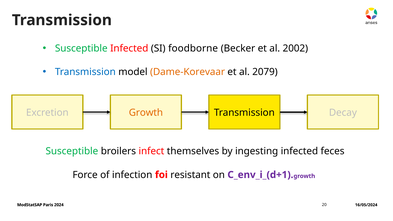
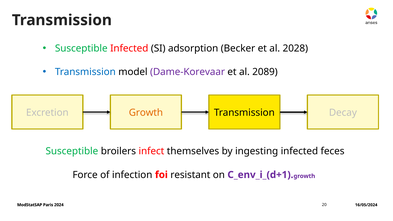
foodborne: foodborne -> adsorption (193, 48)
2002: 2002 -> 2028 (295, 48)
Dame-Korevaar colour: orange -> purple (188, 72)
2079: 2079 -> 2089 (265, 72)
